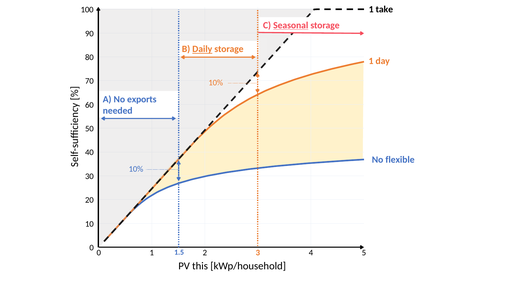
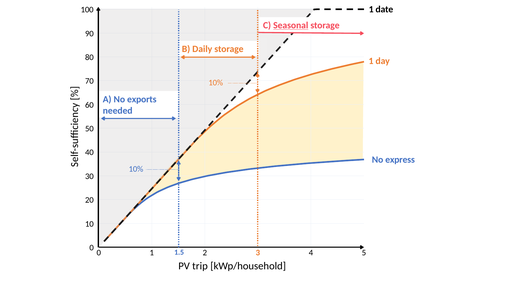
take: take -> date (384, 10)
Daily underline: present -> none (202, 49)
flexible: flexible -> express (400, 160)
this: this -> trip (200, 266)
